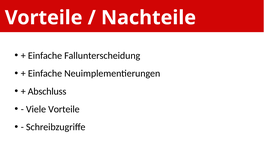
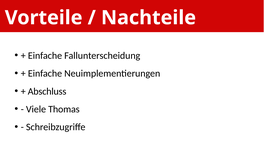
Viele Vorteile: Vorteile -> Thomas (64, 109)
